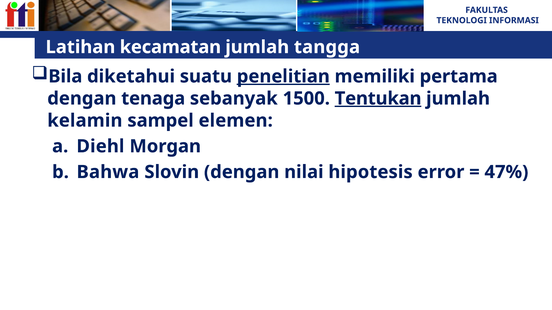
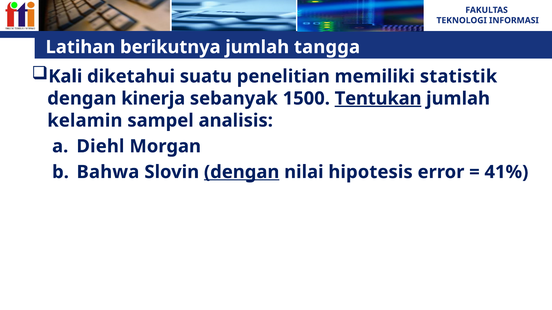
kecamatan: kecamatan -> berikutnya (170, 47)
Bila: Bila -> Kali (65, 77)
penelitian underline: present -> none (283, 77)
pertama: pertama -> statistik (459, 77)
tenaga: tenaga -> kinerja (153, 99)
elemen: elemen -> analisis (236, 121)
dengan underline: none -> present (242, 172)
47%: 47% -> 41% (506, 172)
